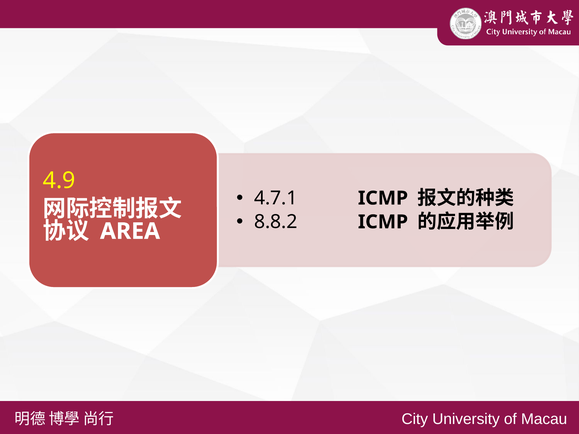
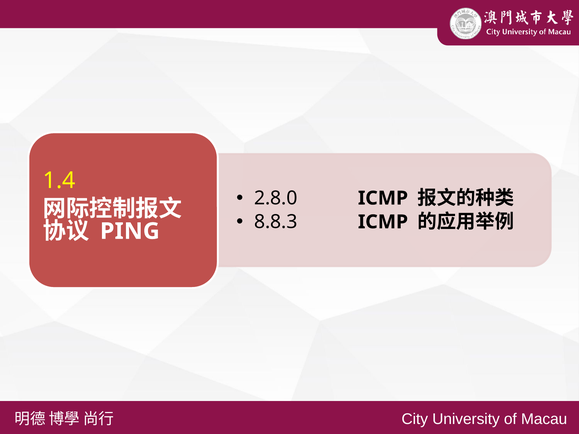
4.9: 4.9 -> 1.4 (59, 180)
4.7.1: 4.7.1 -> 2.8.0 (276, 198)
8.8.2: 8.8.2 -> 8.8.3 (276, 222)
AREA: AREA -> PING (130, 231)
